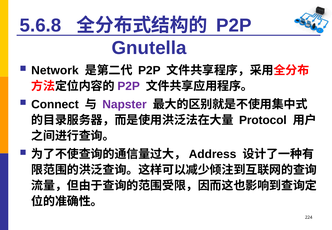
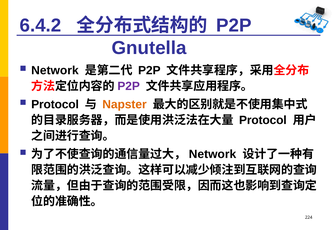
5.6.8: 5.6.8 -> 6.4.2 (41, 25)
Connect: Connect -> Protocol (55, 104)
Napster colour: purple -> orange (124, 104)
Address: Address -> Network (213, 154)
